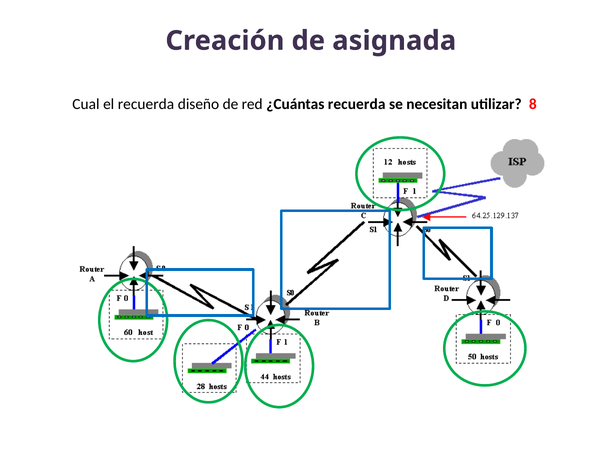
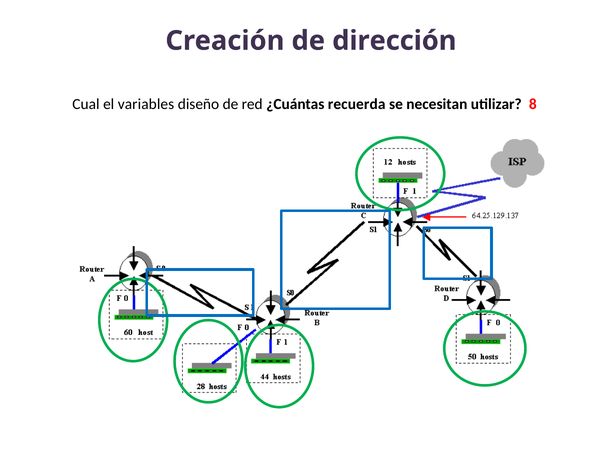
asignada: asignada -> dirección (394, 41)
el recuerda: recuerda -> variables (146, 104)
